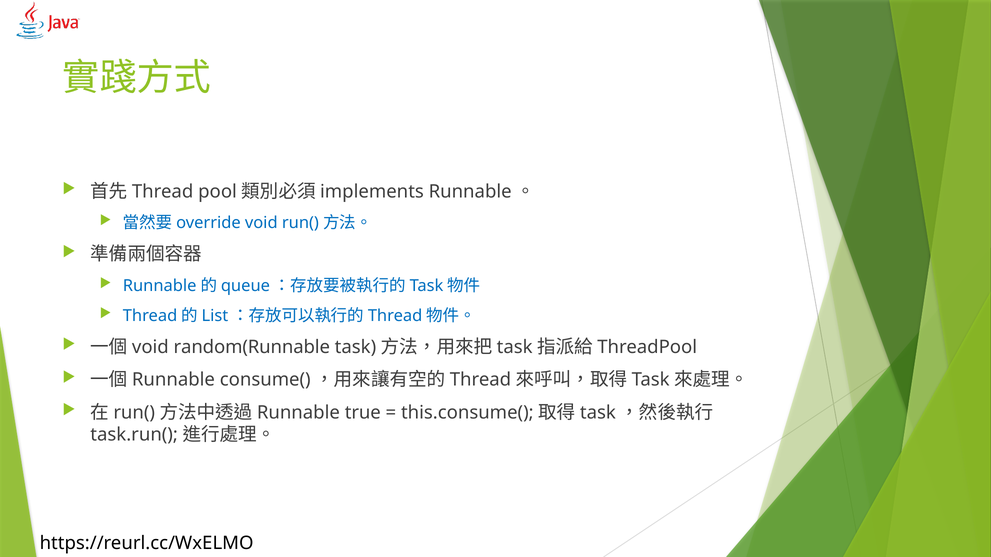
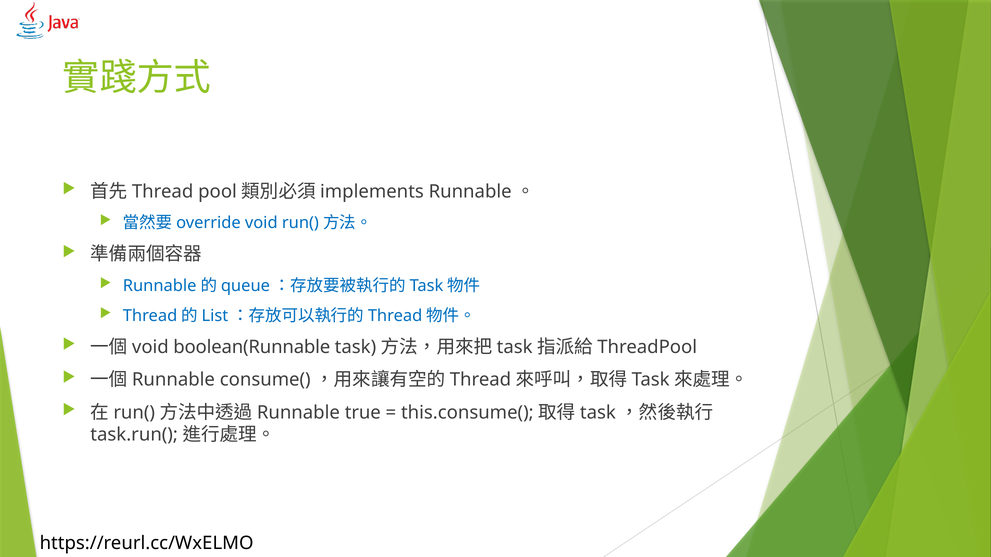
random(Runnable: random(Runnable -> boolean(Runnable (252, 347)
